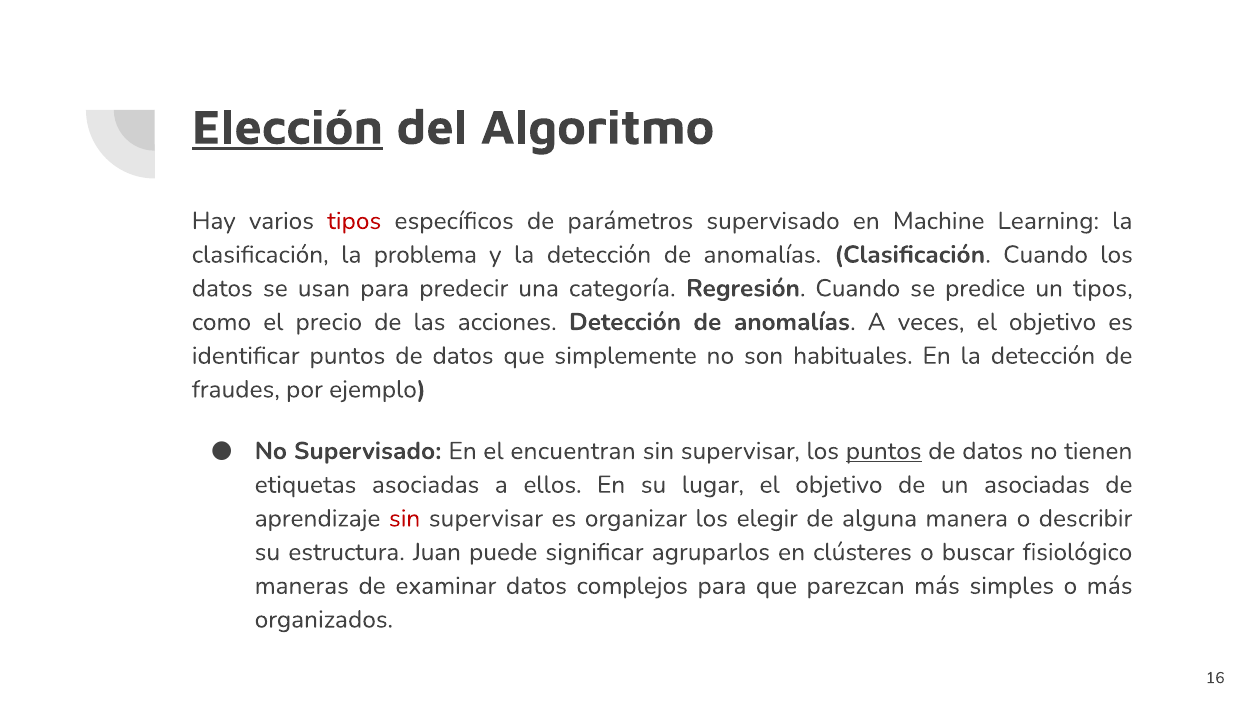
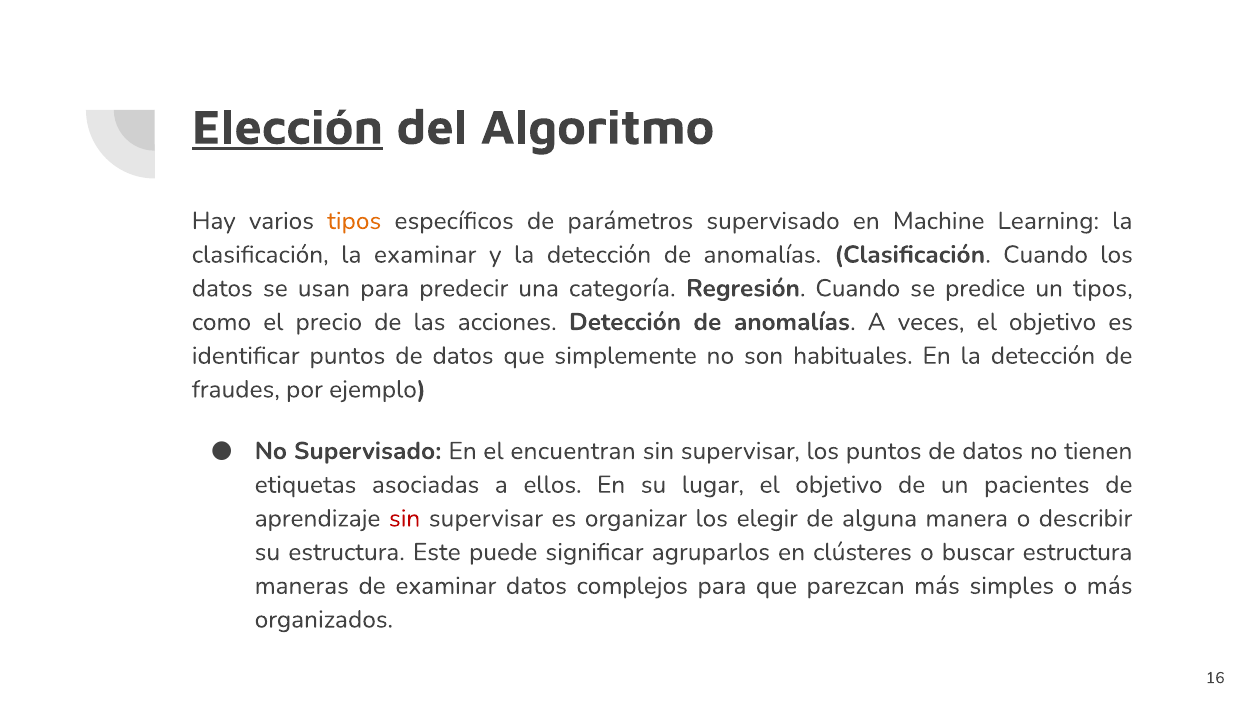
tipos colour: red -> orange (354, 221)
la problema: problema -> examinar (425, 255)
puntos underline: present -> none (884, 451)
un asociadas: asociadas -> pacientes (1037, 485)
Juan: Juan -> Este (437, 552)
buscar fisiológico: fisiológico -> estructura (1077, 552)
